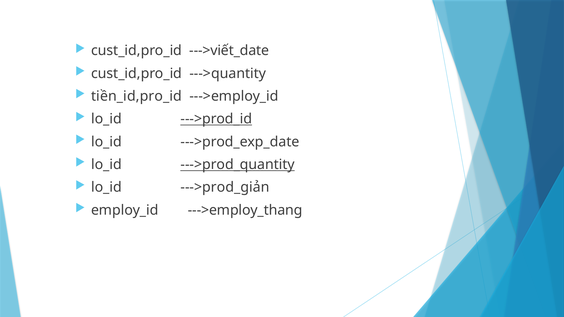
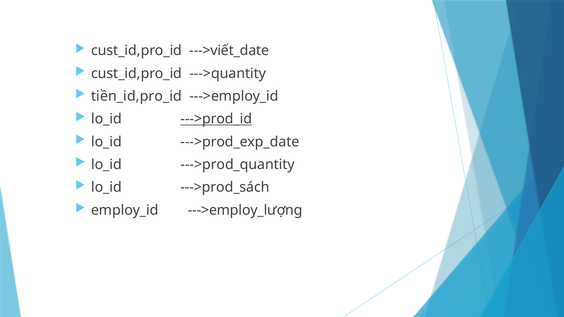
--->prod_quantity underline: present -> none (238, 165)
--->prod_giản: --->prod_giản -> --->prod_sách (225, 187)
--->employ_thang: --->employ_thang -> --->employ_lượng (245, 210)
